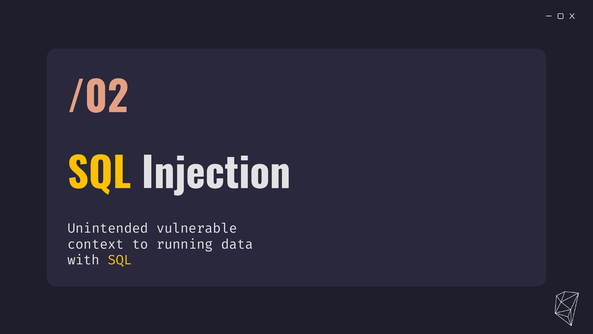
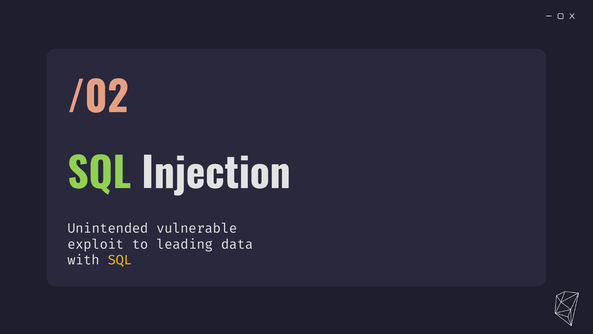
SQL colour: yellow -> light green (99, 174)
context: context -> exploit (96, 244)
running: running -> leading (185, 244)
